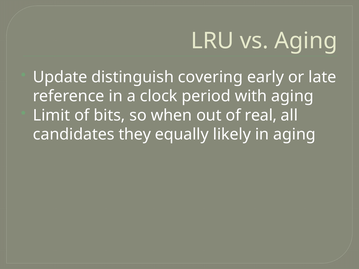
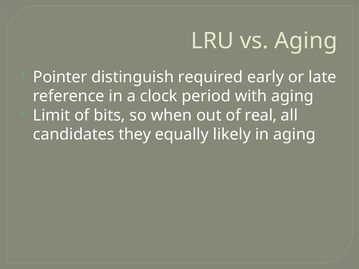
Update: Update -> Pointer (60, 77)
covering: covering -> required (210, 77)
